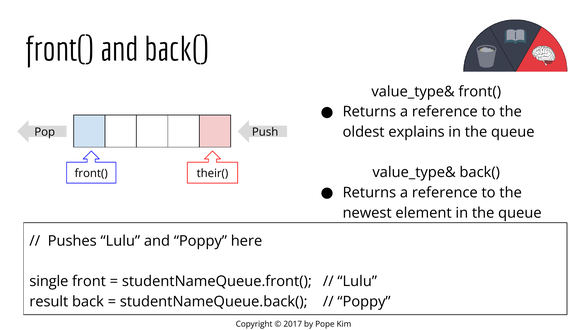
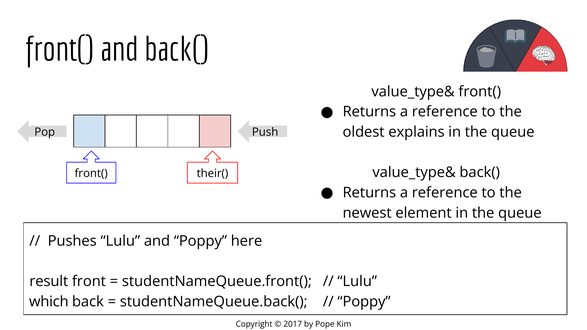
single: single -> result (49, 282)
result: result -> which (49, 302)
